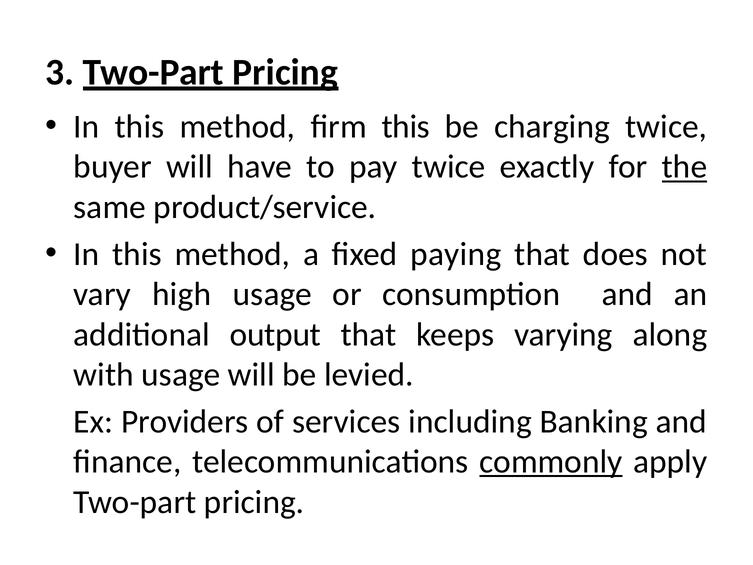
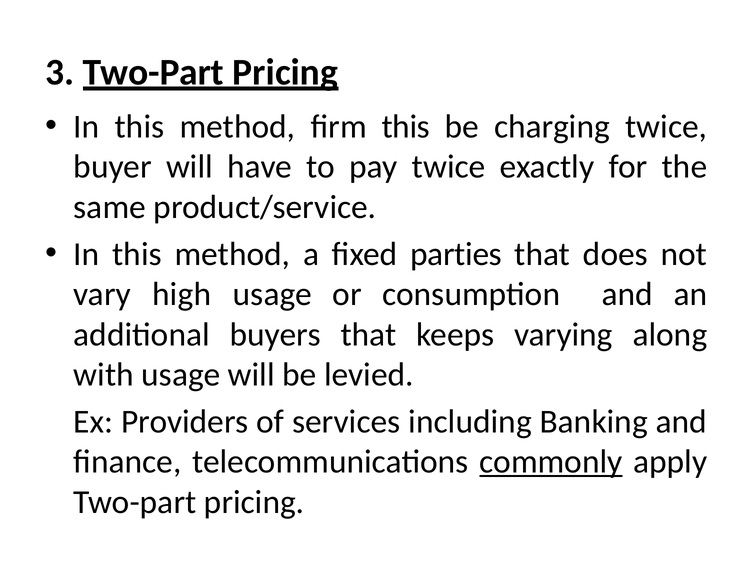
the underline: present -> none (684, 167)
paying: paying -> parties (456, 254)
output: output -> buyers (275, 334)
